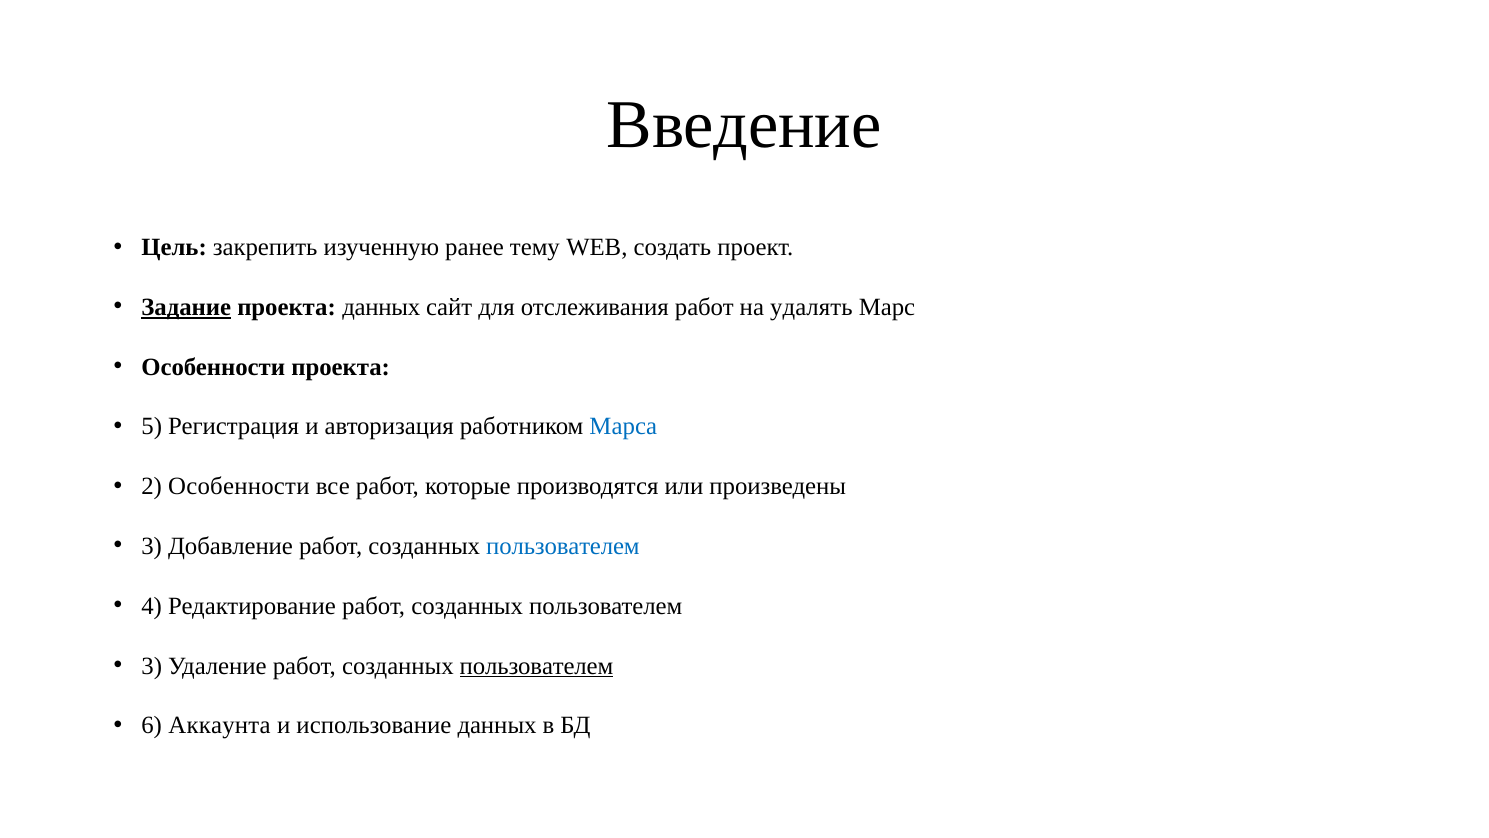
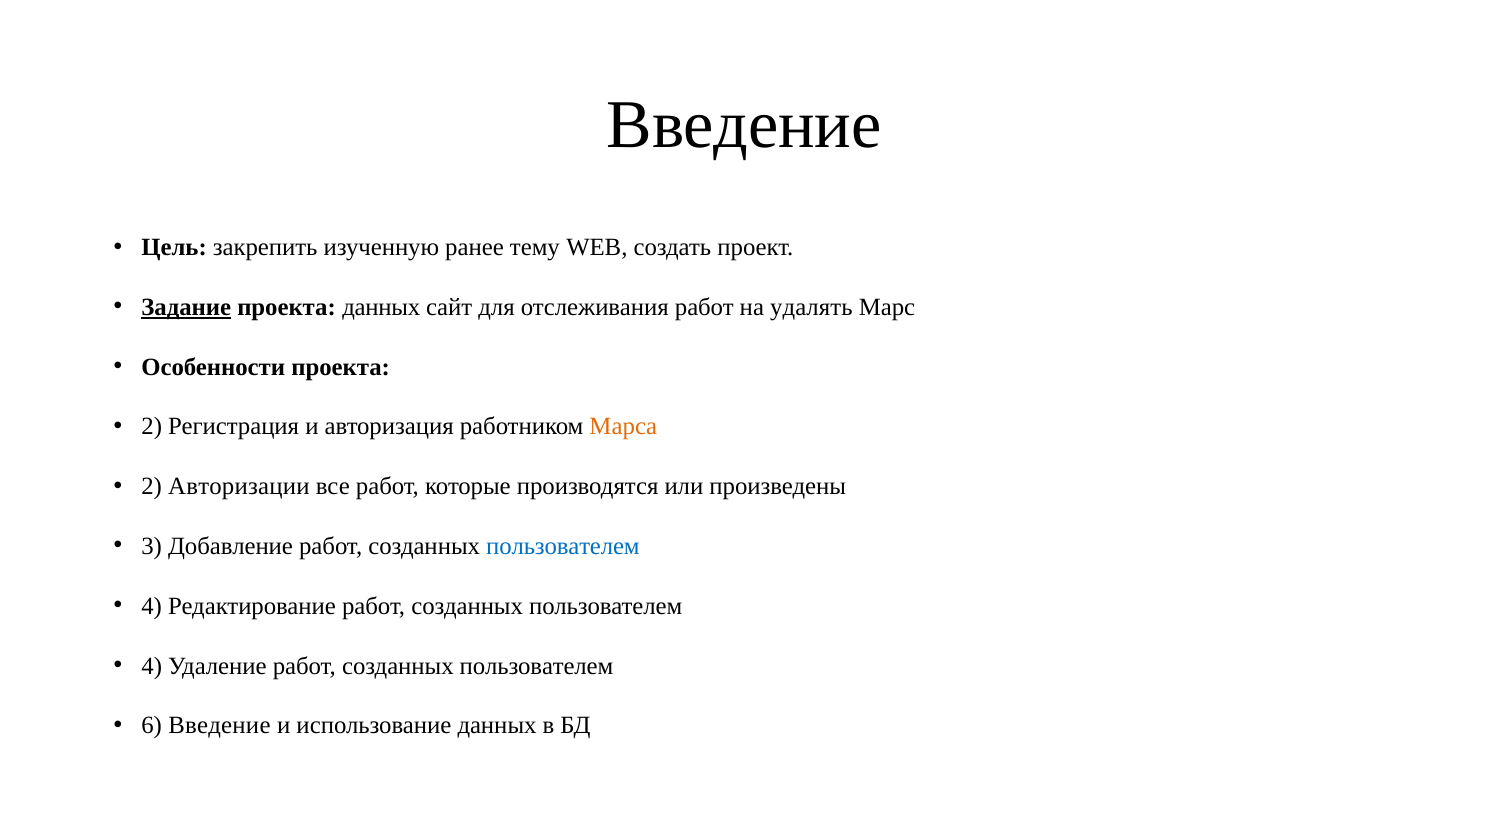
5: 5 -> 2 (152, 426)
Марса colour: blue -> orange (623, 426)
2 Особенности: Особенности -> Авторизации (239, 486)
3: 3 -> 4 (152, 665)
пользователем underline: present -> none (536, 665)
6 Аккаунта: Аккаунта -> Введение (219, 725)
